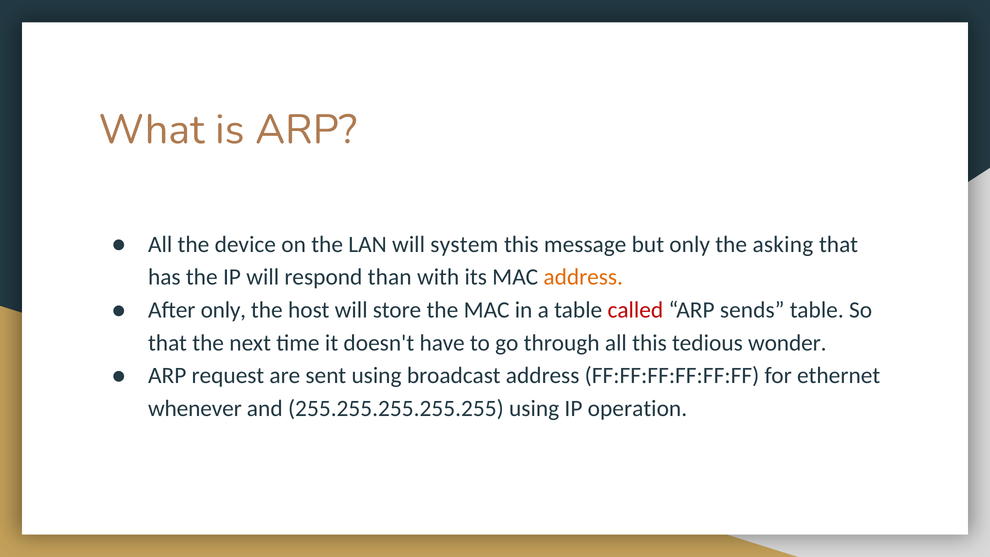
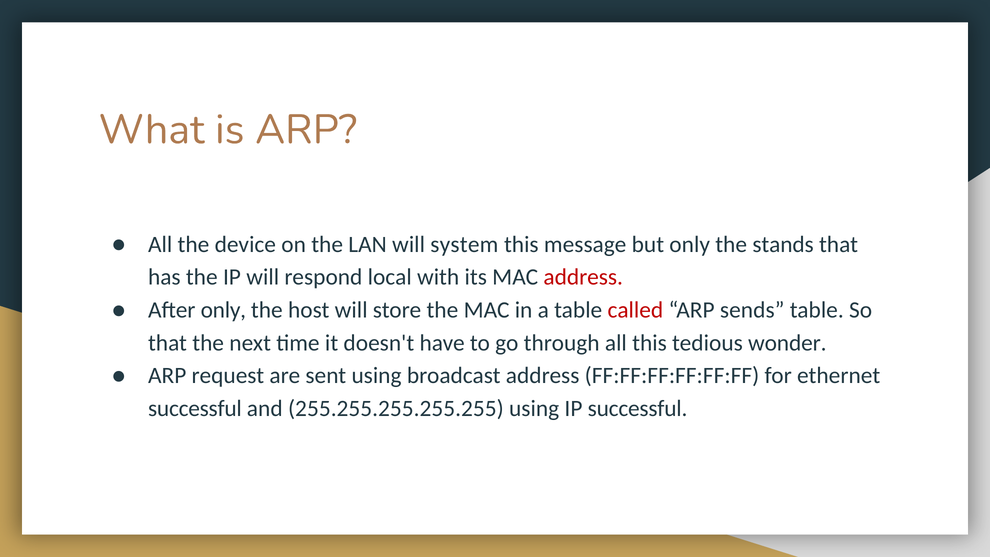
asking: asking -> stands (783, 244)
than: than -> local (390, 277)
address colour: orange -> red (583, 277)
whenever: whenever -> successful (195, 408)
IP operation: operation -> successful (638, 408)
